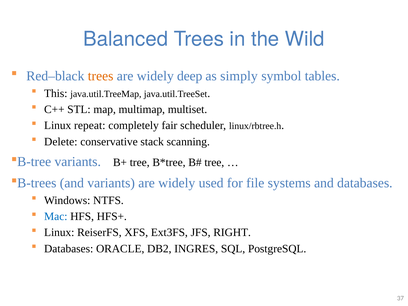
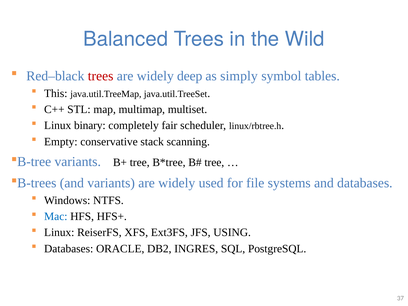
trees colour: orange -> red (101, 76)
repeat: repeat -> binary (90, 126)
Delete: Delete -> Empty (61, 142)
RIGHT: RIGHT -> USING (232, 233)
